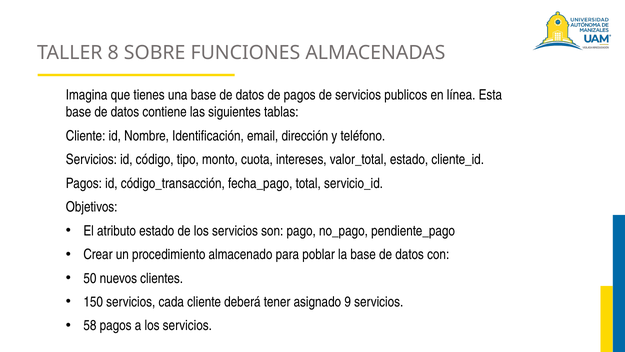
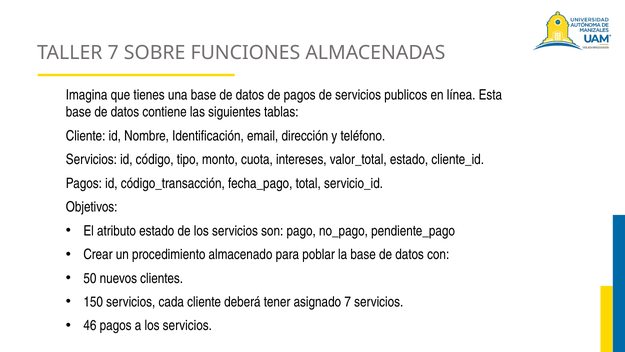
TALLER 8: 8 -> 7 (113, 53)
asignado 9: 9 -> 7 (348, 302)
58: 58 -> 46 (90, 325)
